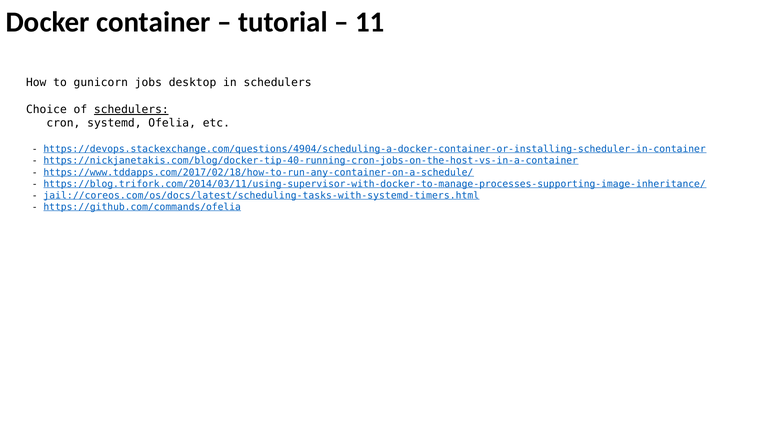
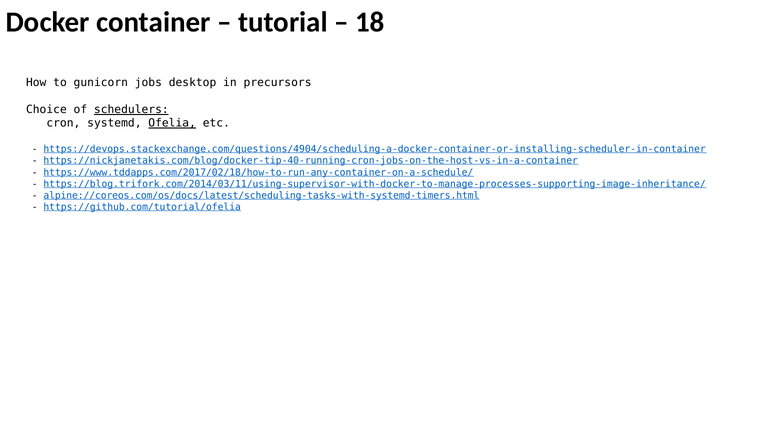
11: 11 -> 18 (370, 22)
in schedulers: schedulers -> precursors (278, 83)
Ofelia underline: none -> present (172, 123)
jail://coreos.com/os/docs/latest/scheduling-tasks-with-systemd-timers.html: jail://coreos.com/os/docs/latest/scheduling-tasks-with-systemd-timers.html -> alpine://coreos.com/os/docs/latest/scheduling-tasks-with-systemd-timers.html (261, 196)
https://github.com/commands/ofelia: https://github.com/commands/ofelia -> https://github.com/tutorial/ofelia (142, 207)
